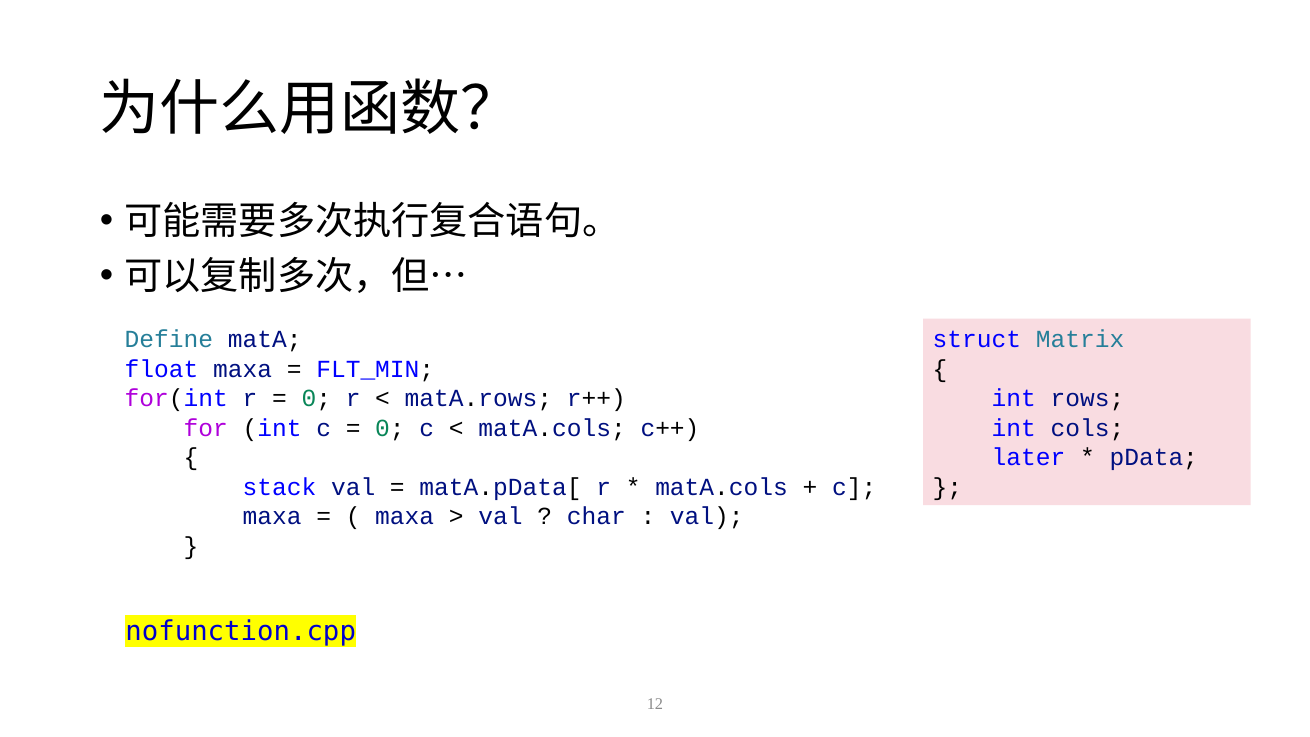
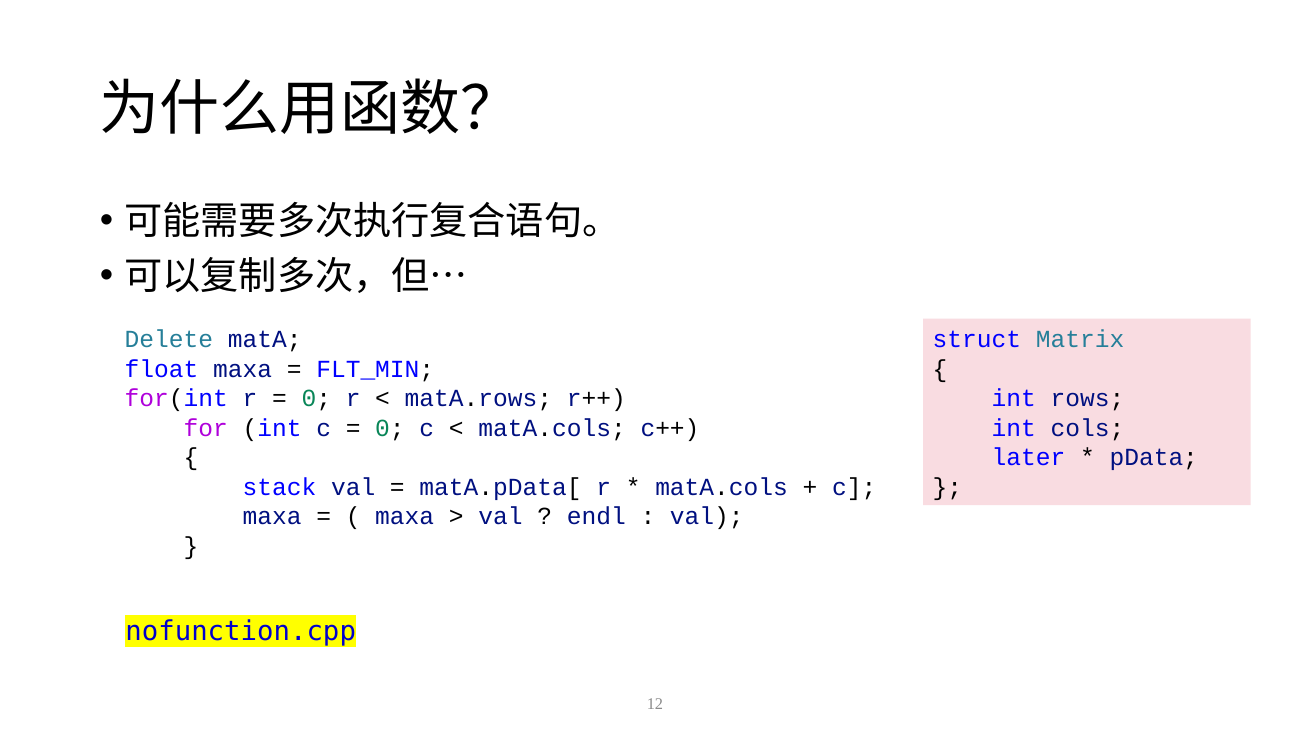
Define: Define -> Delete (169, 340)
char: char -> endl (596, 517)
